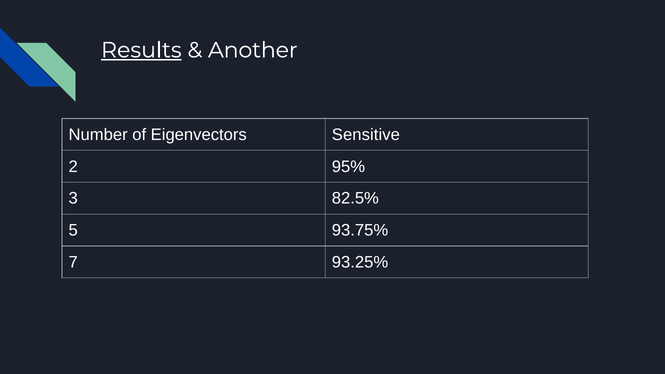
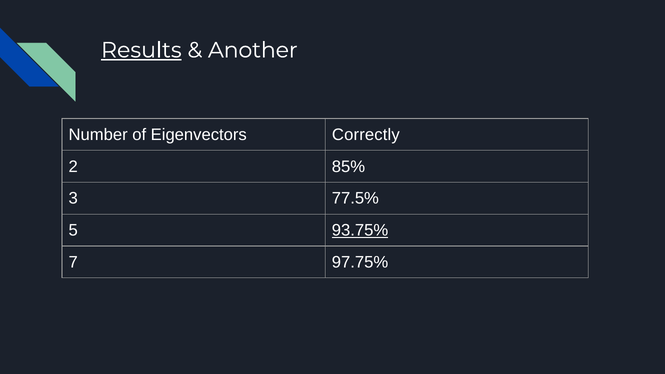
Sensitive: Sensitive -> Correctly (366, 135)
95%: 95% -> 85% (348, 167)
82.5%: 82.5% -> 77.5% (355, 198)
93.75% underline: none -> present (360, 230)
93.25%: 93.25% -> 97.75% (360, 262)
